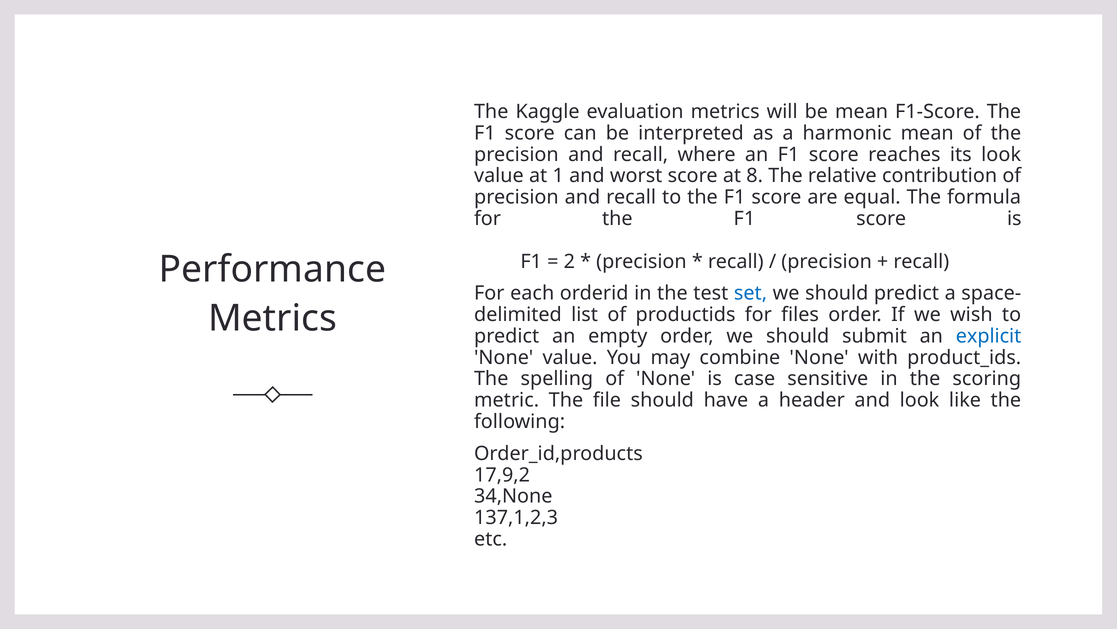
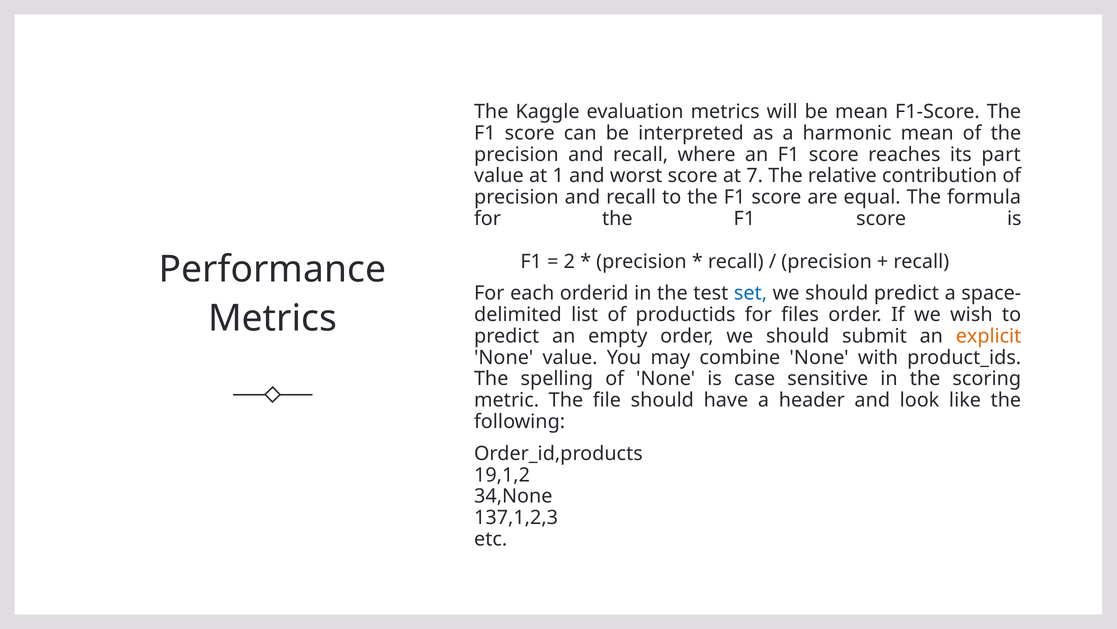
its look: look -> part (1001, 154)
8: 8 -> 7 (755, 176)
explicit colour: blue -> orange (989, 336)
17,9,2: 17,9,2 -> 19,1,2 (502, 474)
